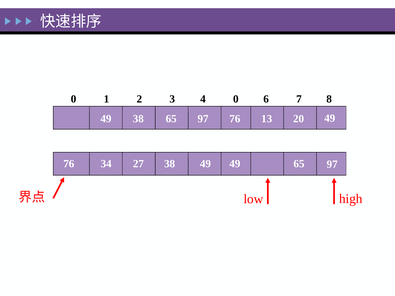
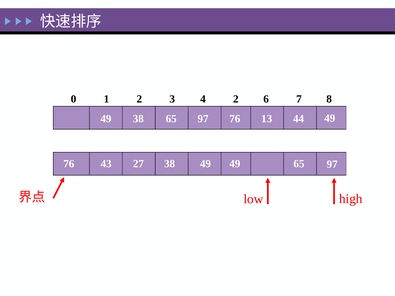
4 0: 0 -> 2 (236, 99)
20: 20 -> 44 (299, 119)
34: 34 -> 43 (106, 164)
